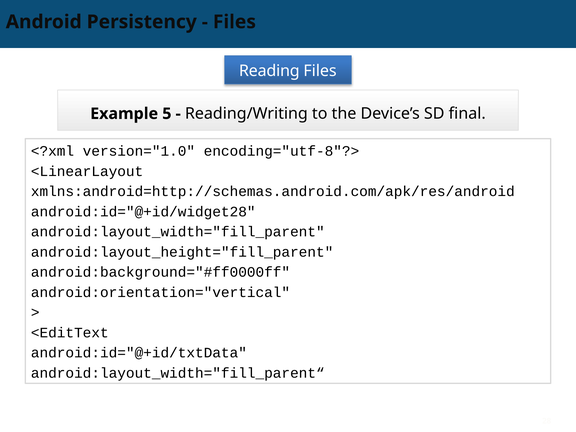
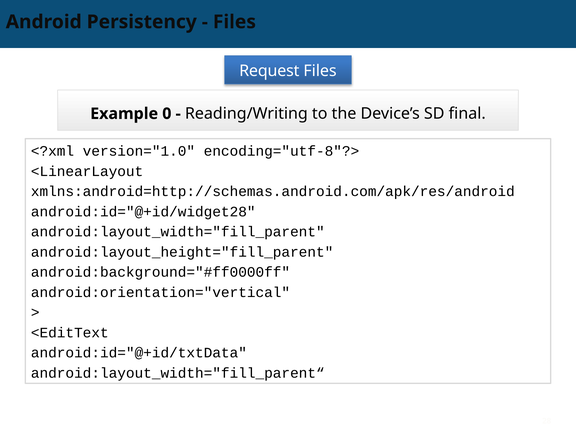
Reading: Reading -> Request (269, 71)
5: 5 -> 0 (167, 114)
